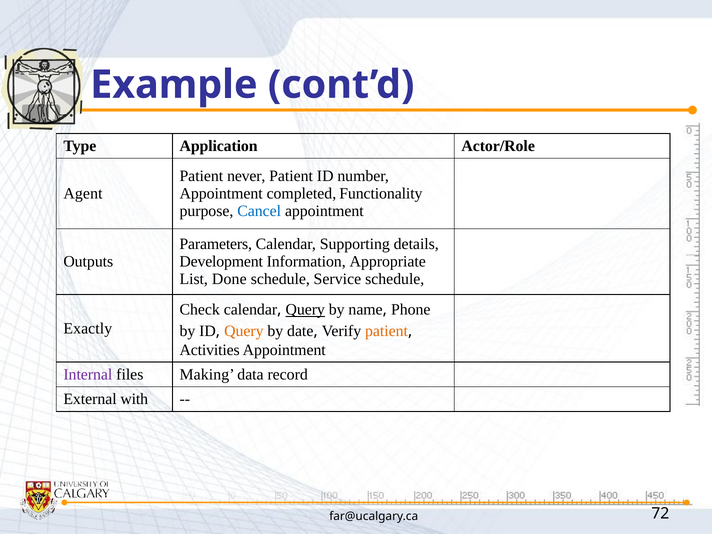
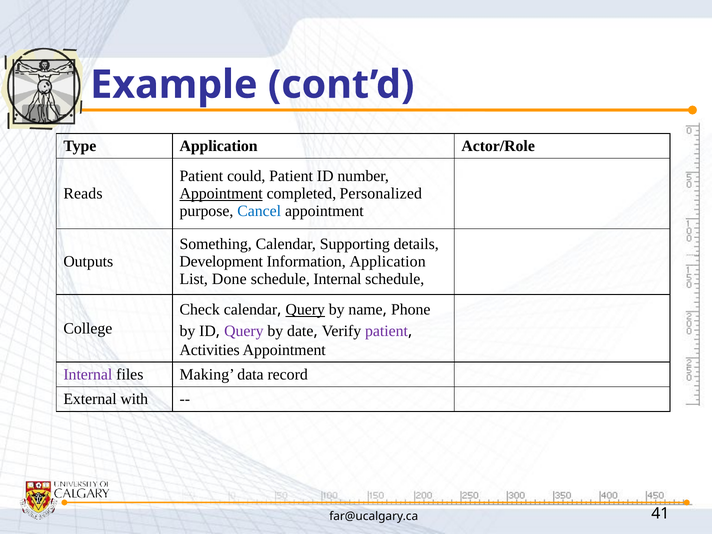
never: never -> could (246, 176)
Agent: Agent -> Reads (83, 194)
Appointment underline: none -> present (221, 194)
Functionality: Functionality -> Personalized (381, 194)
Parameters: Parameters -> Something (216, 244)
Information Appropriate: Appropriate -> Application (388, 262)
schedule Service: Service -> Internal (337, 279)
Exactly: Exactly -> College (88, 328)
Query colour: orange -> purple (244, 331)
patient colour: orange -> purple (387, 331)
72: 72 -> 41 (660, 514)
